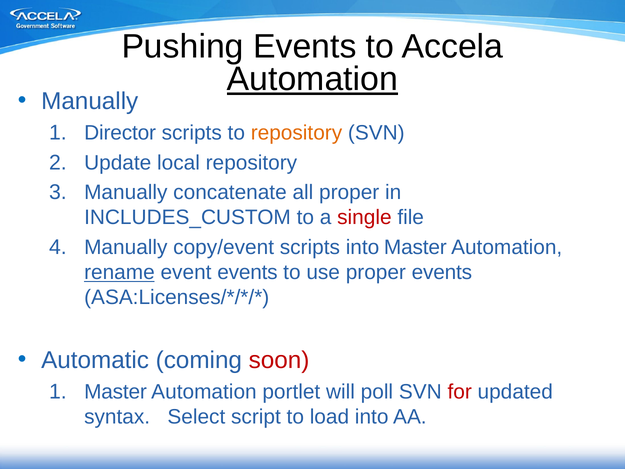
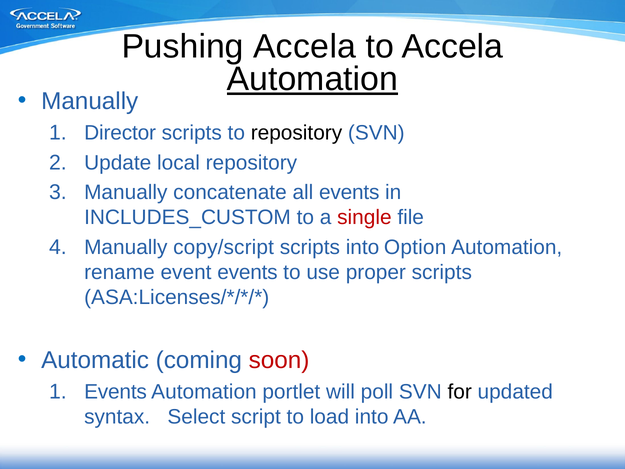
Pushing Events: Events -> Accela (305, 47)
repository colour: orange -> black (296, 133)
all proper: proper -> events (349, 192)
copy/event: copy/event -> copy/script (224, 247)
into Master: Master -> Option (415, 247)
rename underline: present -> none (119, 272)
proper events: events -> scripts (442, 272)
Master: Master -> Events (116, 392)
for colour: red -> black (460, 392)
